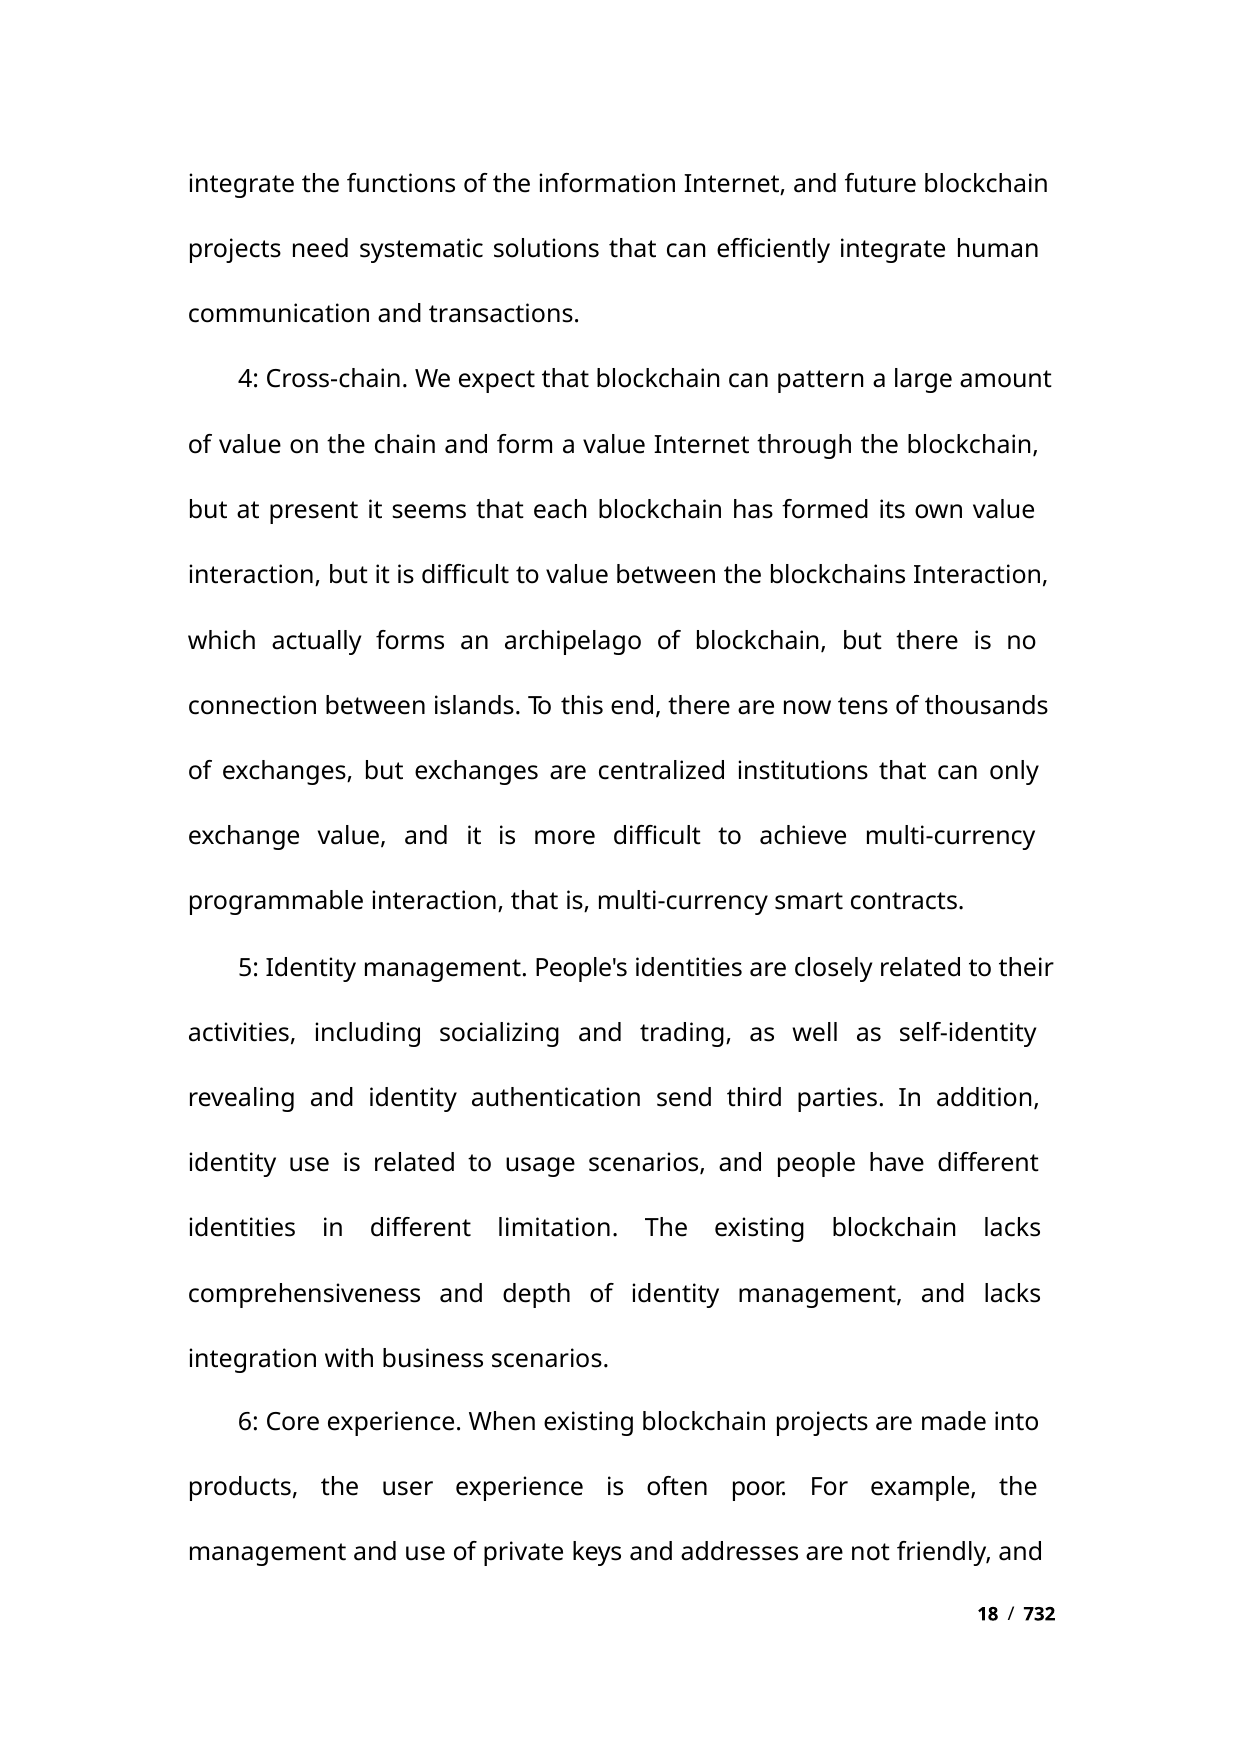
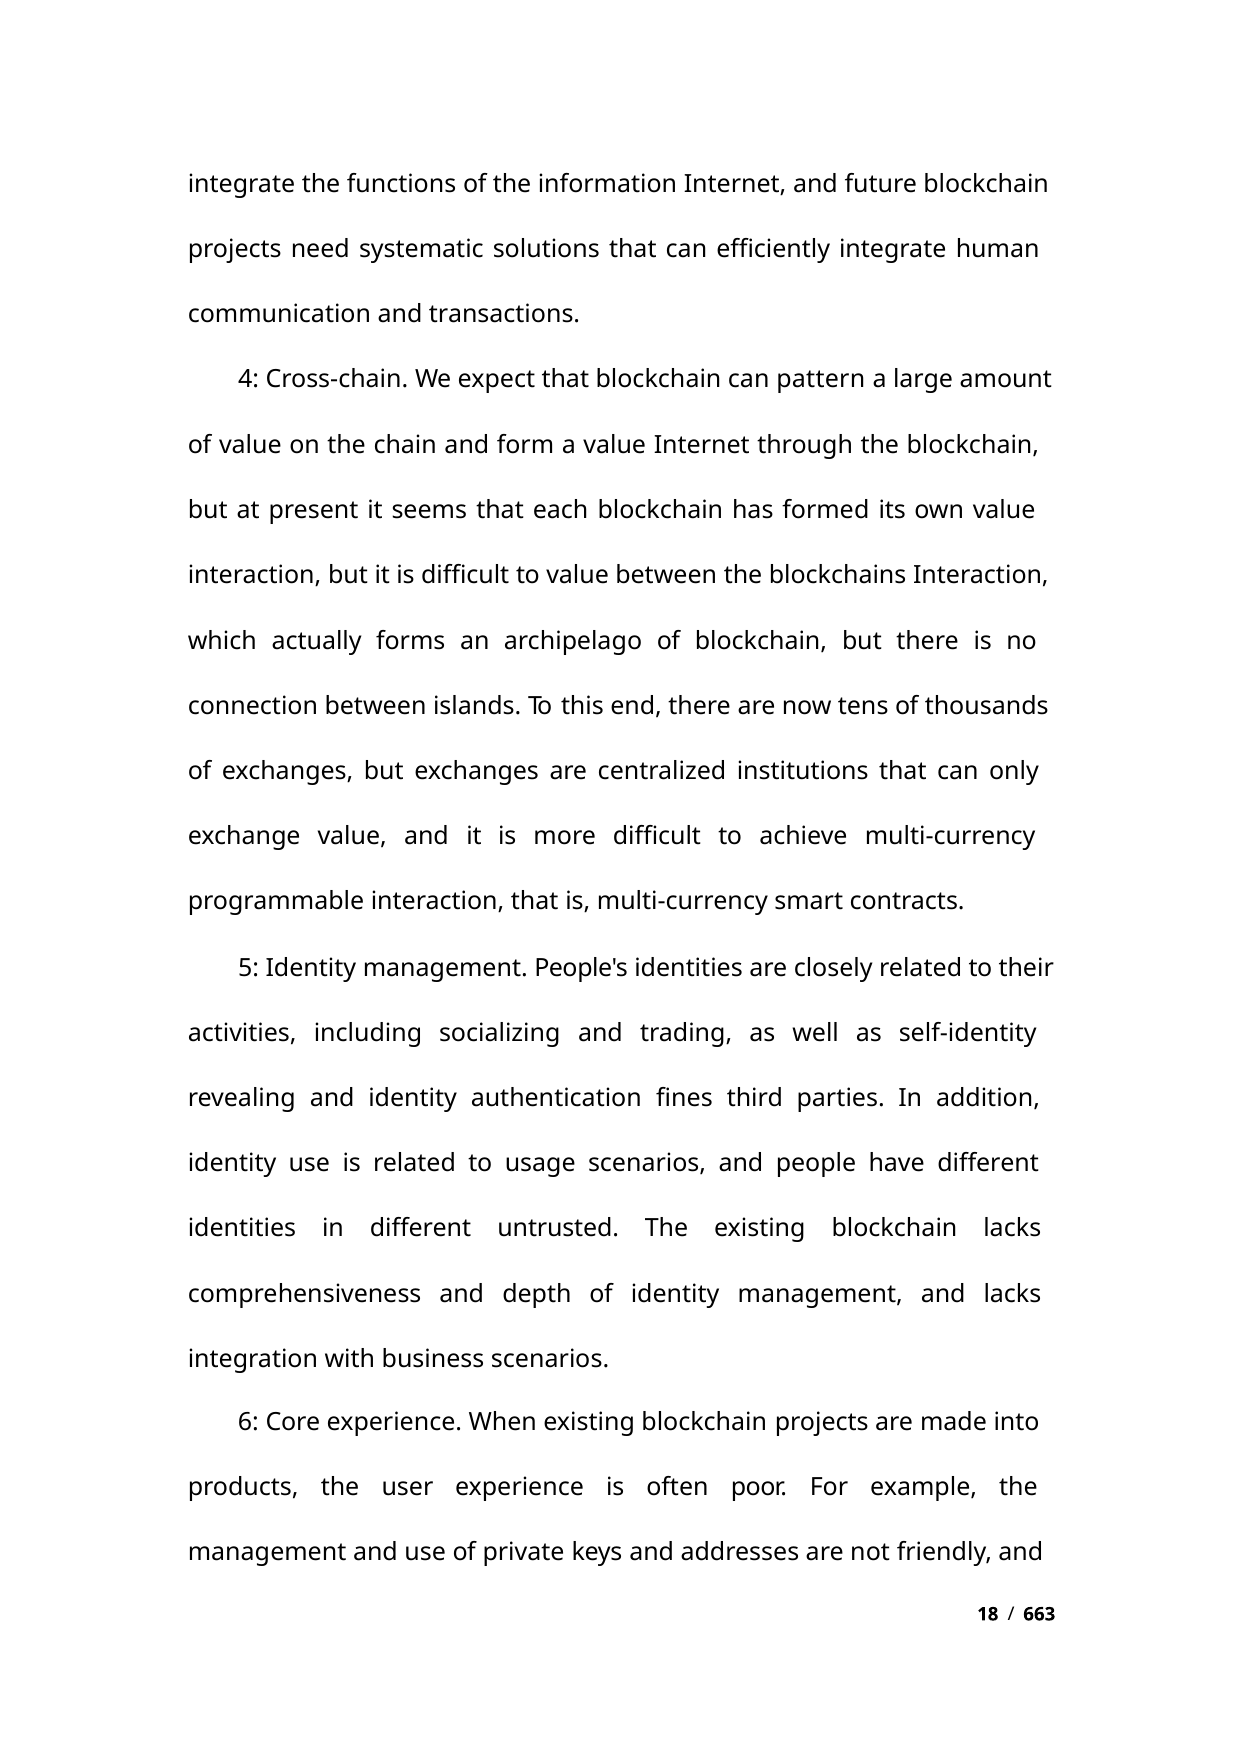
send: send -> fines (684, 1098)
limitation: limitation -> untrusted (558, 1228)
732: 732 -> 663 (1039, 1614)
